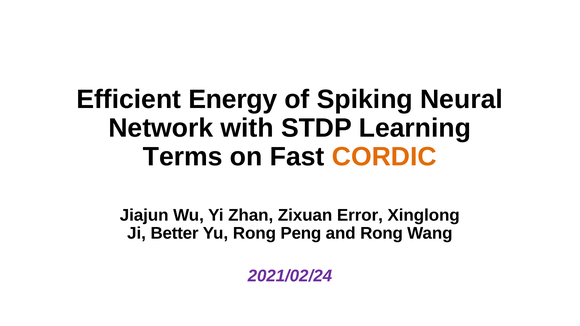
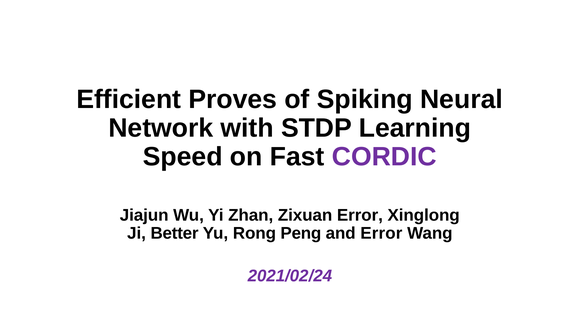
Energy: Energy -> Proves (233, 99)
Terms: Terms -> Speed (183, 157)
CORDIC colour: orange -> purple (384, 157)
and Rong: Rong -> Error (381, 233)
